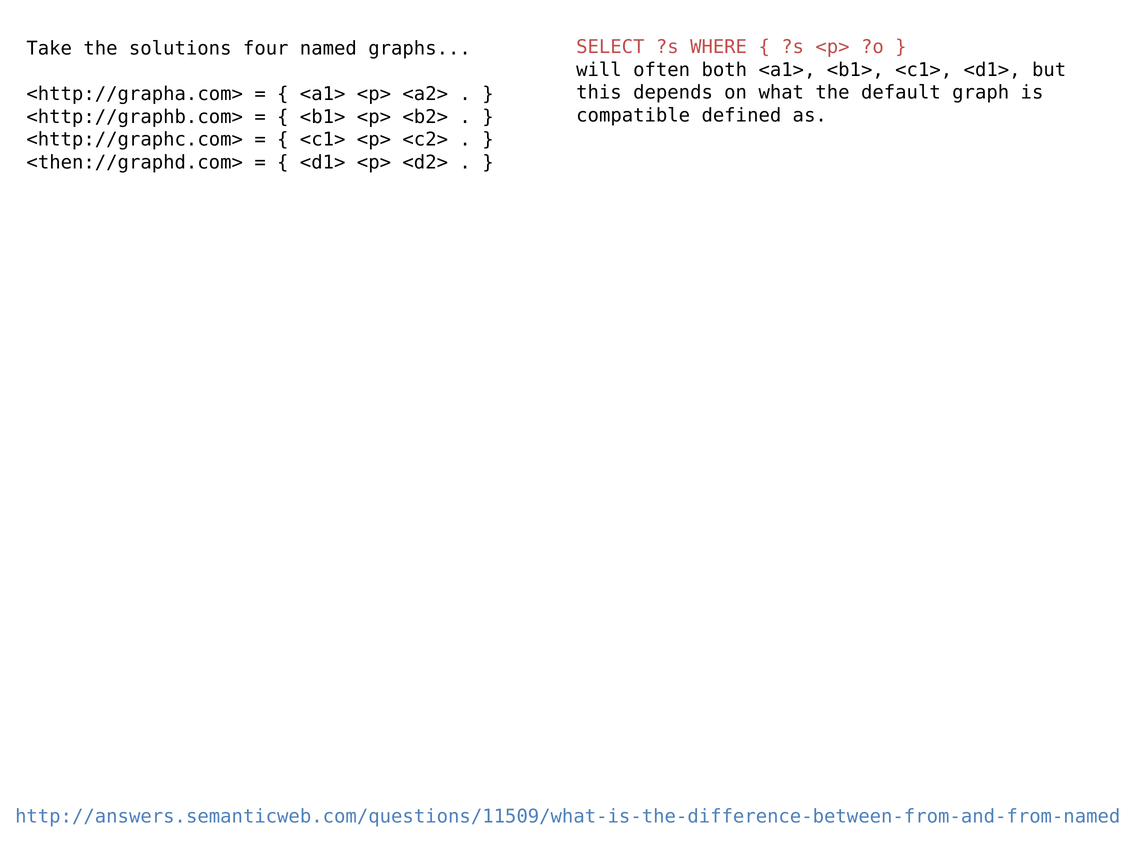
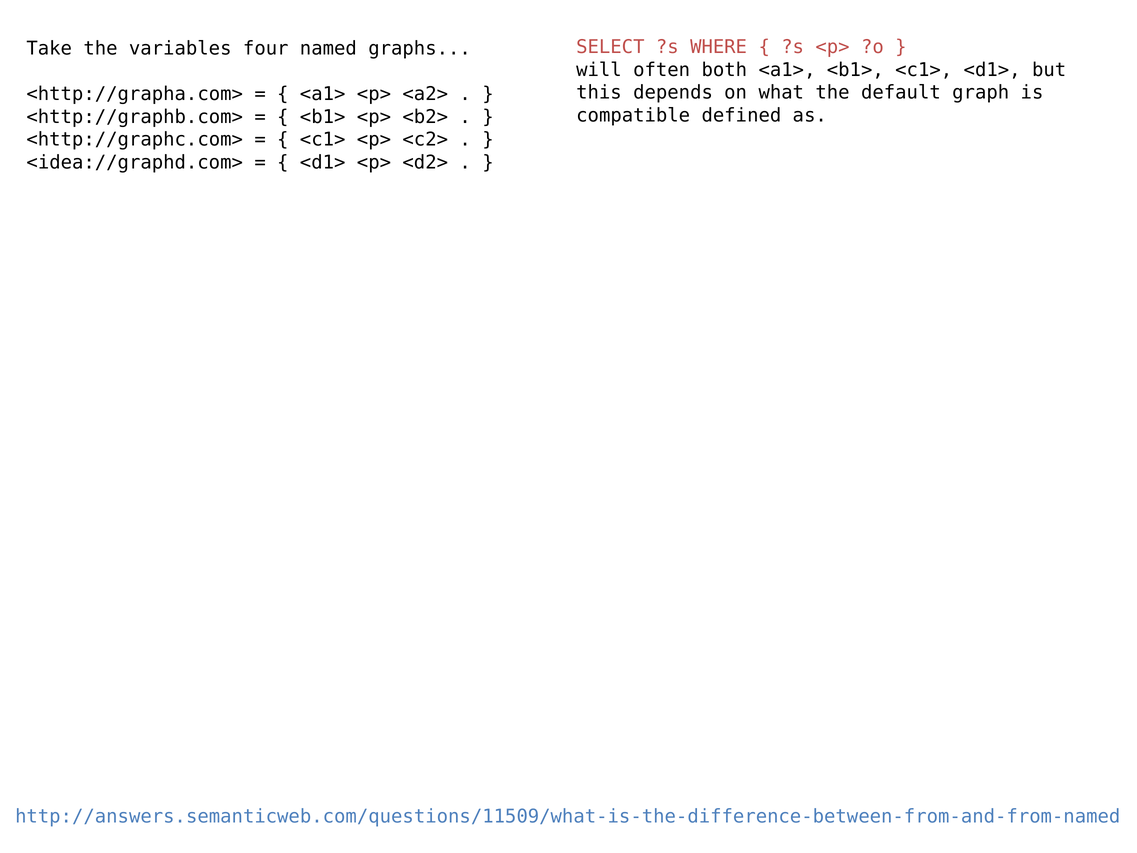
solutions: solutions -> variables (180, 49)
<then://graphd.com>: <then://graphd.com> -> <idea://graphd.com> (135, 162)
